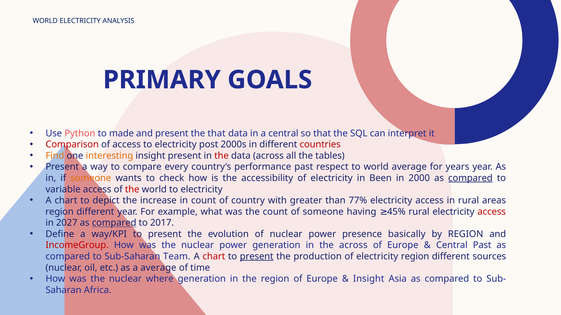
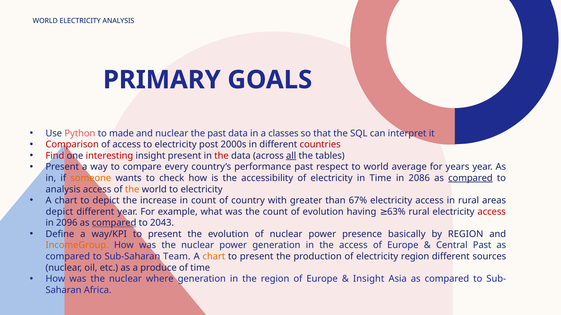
and present: present -> nuclear (172, 134)
the that: that -> past (217, 134)
a central: central -> classes (283, 134)
Find colour: orange -> red (55, 156)
interesting colour: orange -> red (109, 156)
all underline: none -> present (291, 156)
in Been: Been -> Time (381, 178)
2000: 2000 -> 2086 (419, 178)
variable: variable -> analysis (63, 190)
the colour: red -> orange (132, 190)
77%: 77% -> 67% (358, 201)
region: region -> depict (59, 212)
of someone: someone -> evolution (323, 212)
45%: 45% -> 63% (396, 212)
2027: 2027 -> 2096 (67, 223)
2017: 2017 -> 2043 (162, 223)
IncomeGroup colour: red -> orange (77, 246)
the across: across -> access (353, 246)
chart colour: red -> orange (214, 257)
present underline: present -> none (257, 257)
a average: average -> produce (159, 268)
